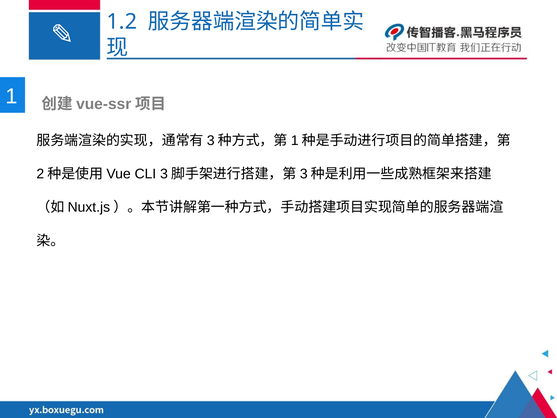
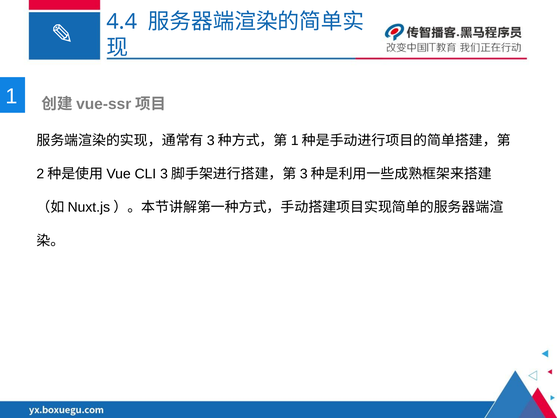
1.2: 1.2 -> 4.4 (122, 22)
